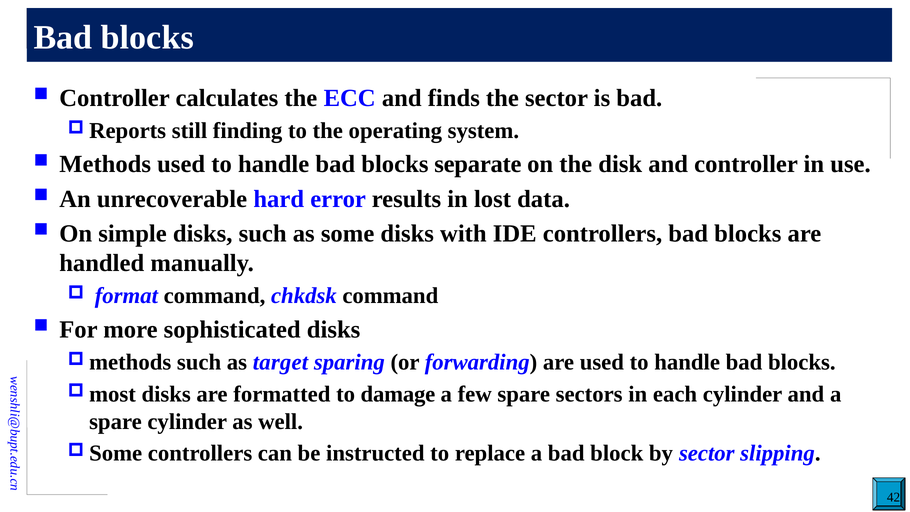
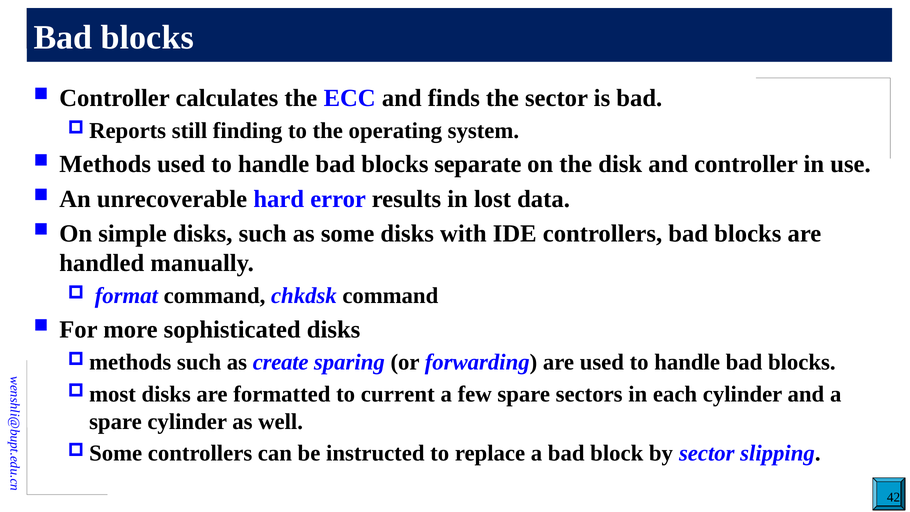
target: target -> create (281, 362)
damage: damage -> current (398, 394)
